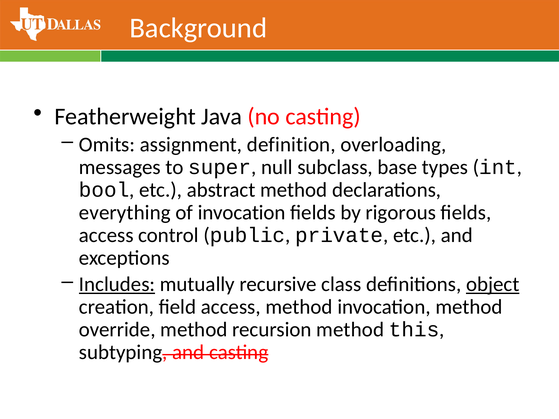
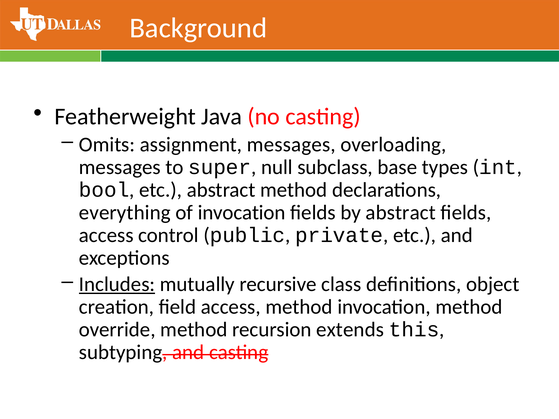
assignment definition: definition -> messages (291, 145)
by rigorous: rigorous -> abstract (401, 213)
object underline: present -> none (493, 285)
recursion method: method -> extends (350, 330)
